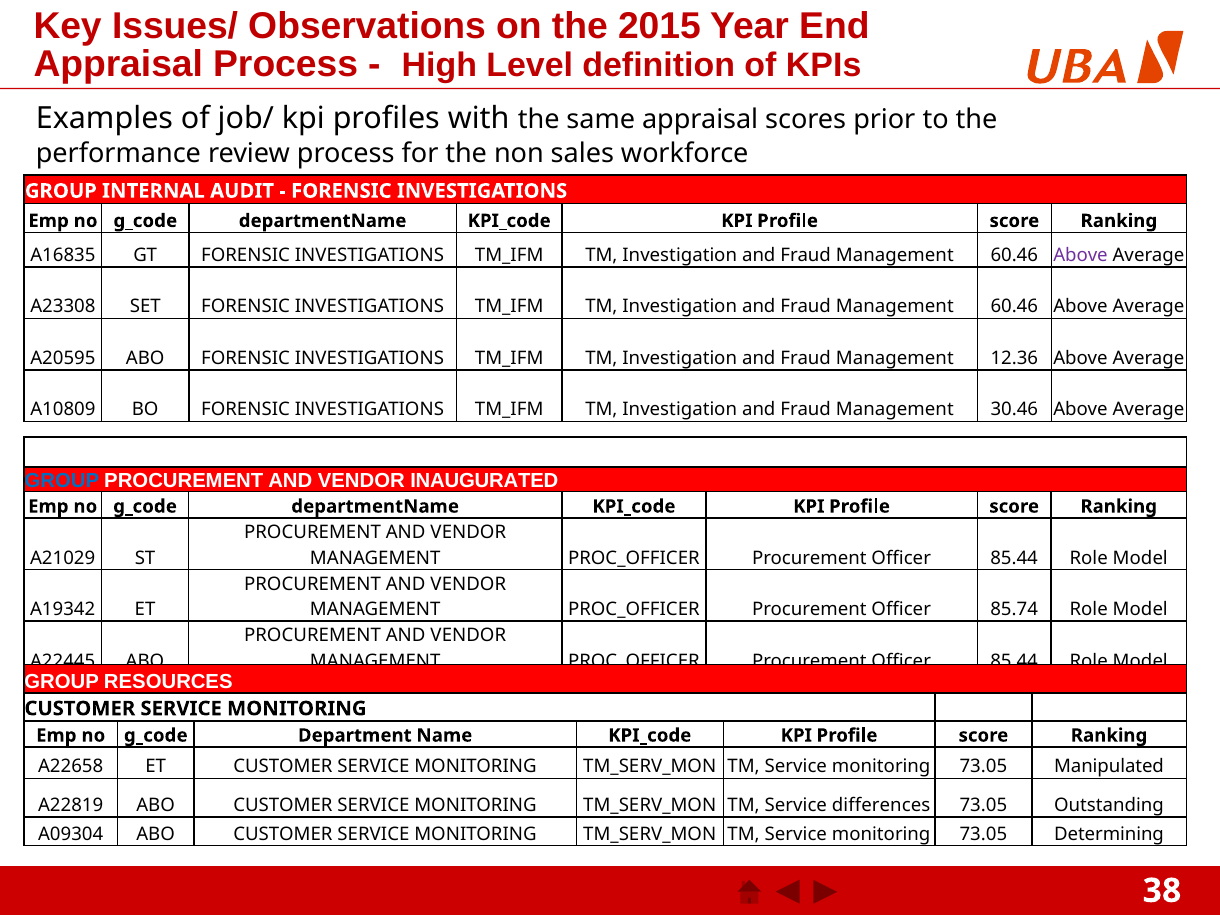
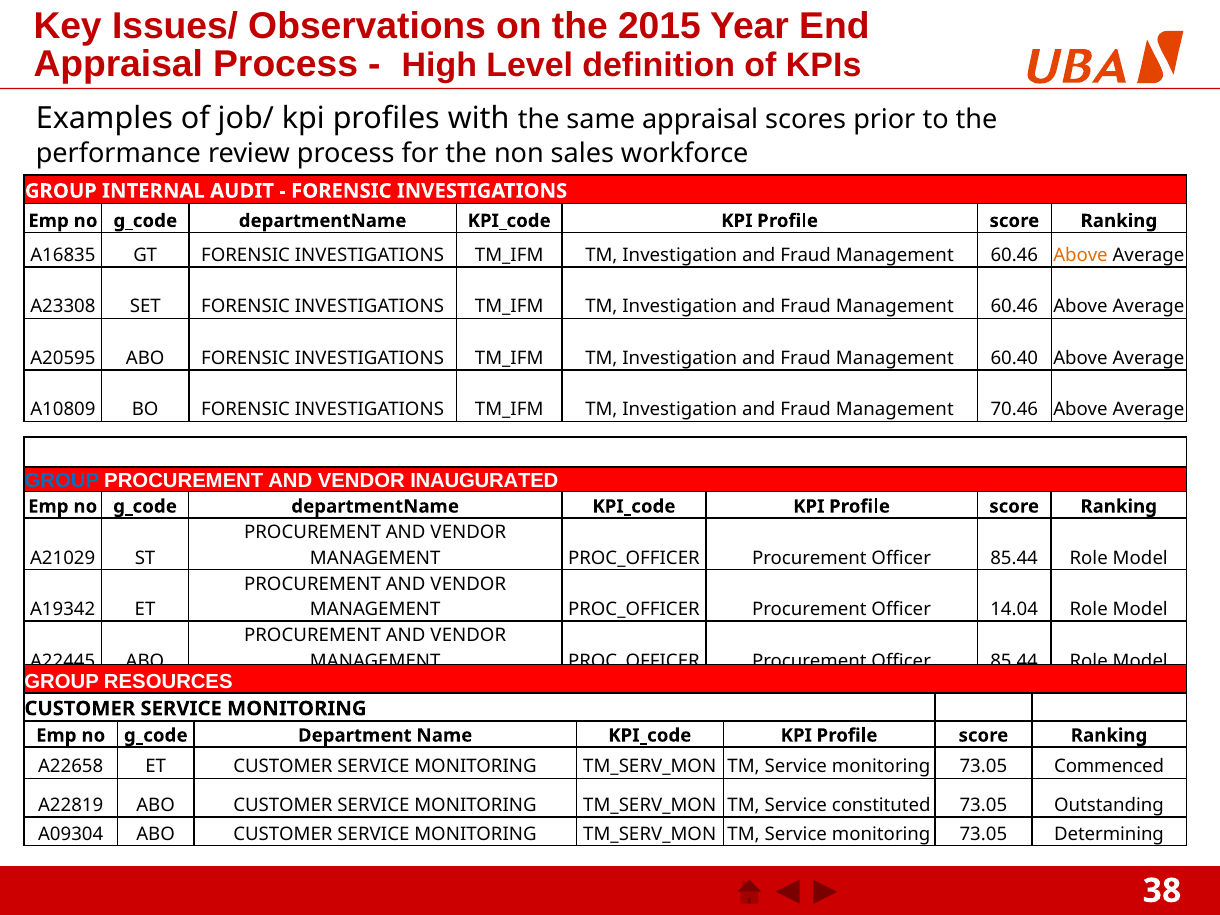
Above colour: purple -> orange (1081, 255)
12.36: 12.36 -> 60.40 (1014, 358)
30.46: 30.46 -> 70.46 (1014, 410)
85.74: 85.74 -> 14.04 (1014, 610)
Manipulated: Manipulated -> Commenced (1109, 767)
differences: differences -> constituted (881, 805)
